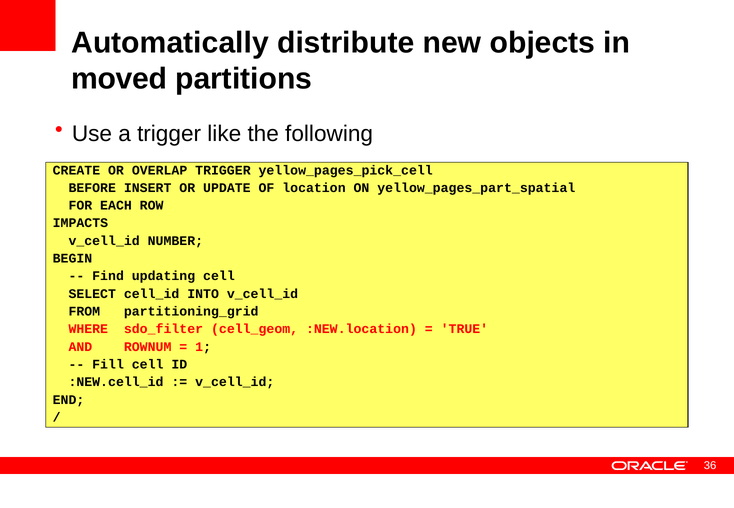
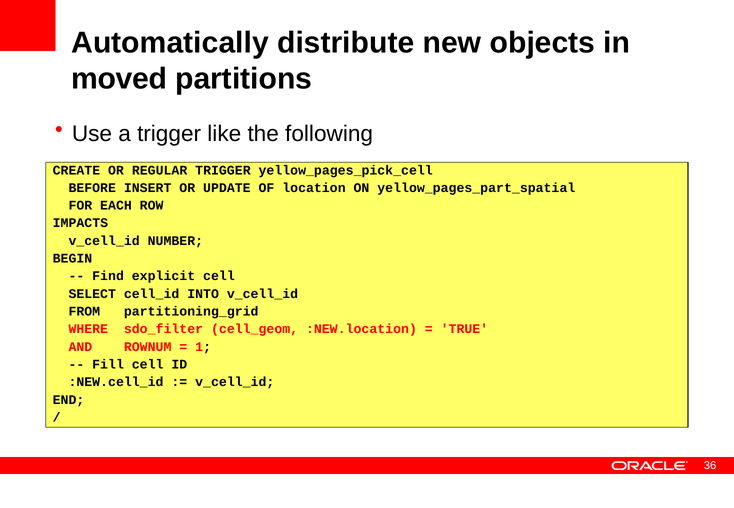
OVERLAP: OVERLAP -> REGULAR (160, 170)
updating: updating -> explicit (164, 276)
